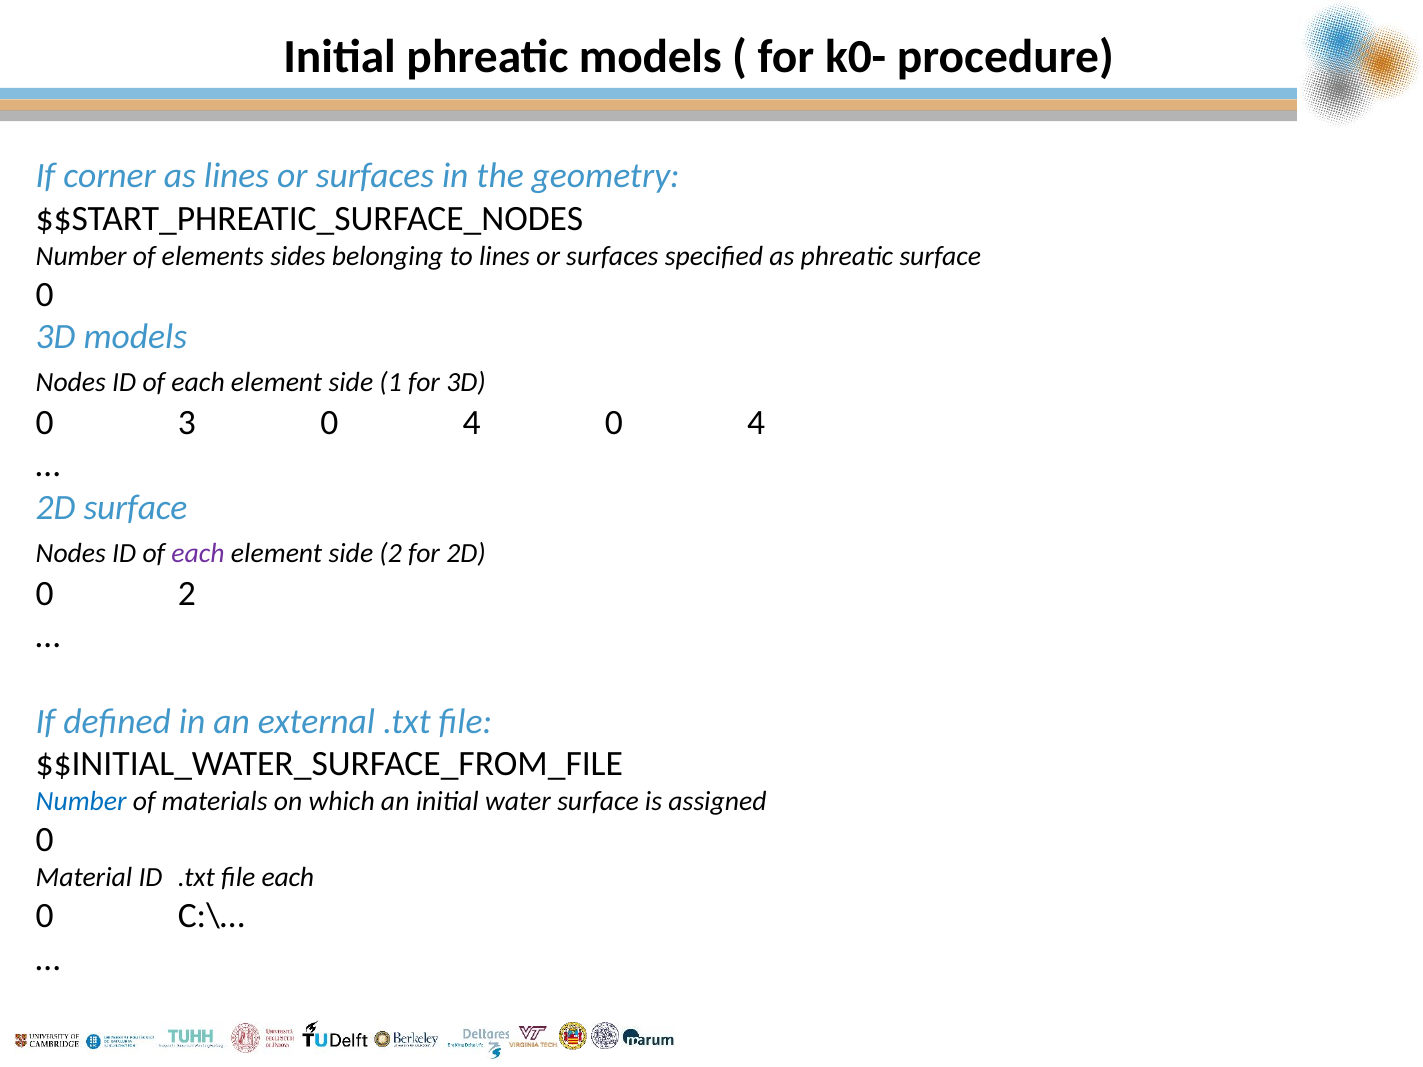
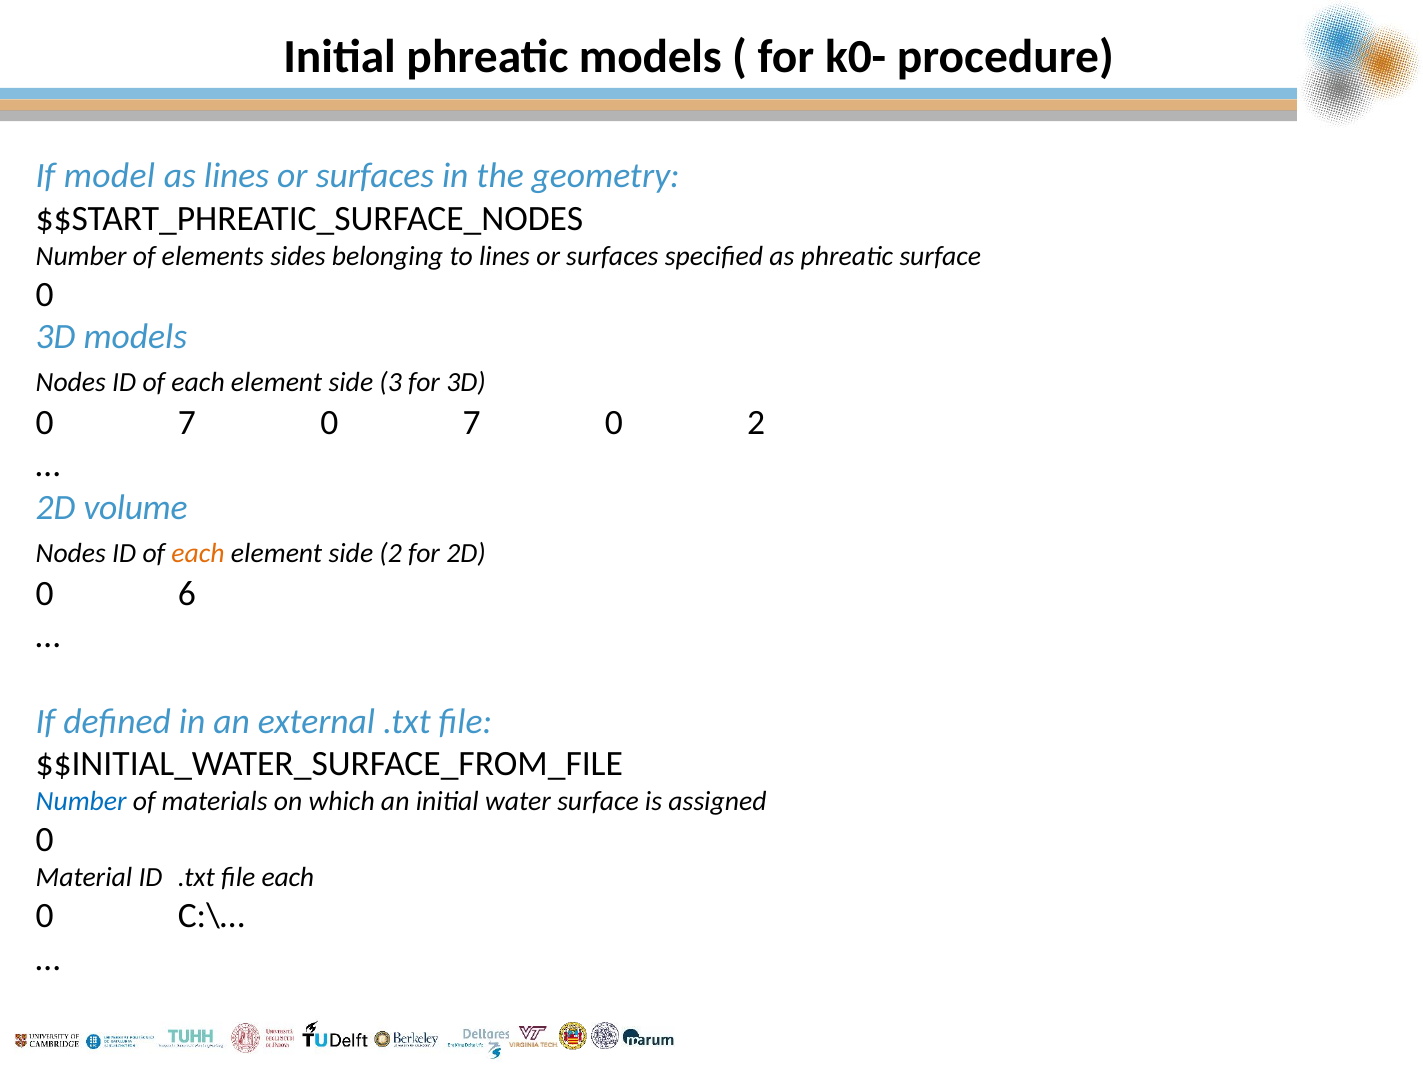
corner: corner -> model (109, 176)
1: 1 -> 3 (391, 383)
3: 3 -> 7 (187, 423)
4: 4 -> 7 (472, 423)
4: 4 -> 2 (756, 423)
2D surface: surface -> volume (136, 508)
each colour: purple -> orange (198, 553)
0 2: 2 -> 6 (187, 593)
